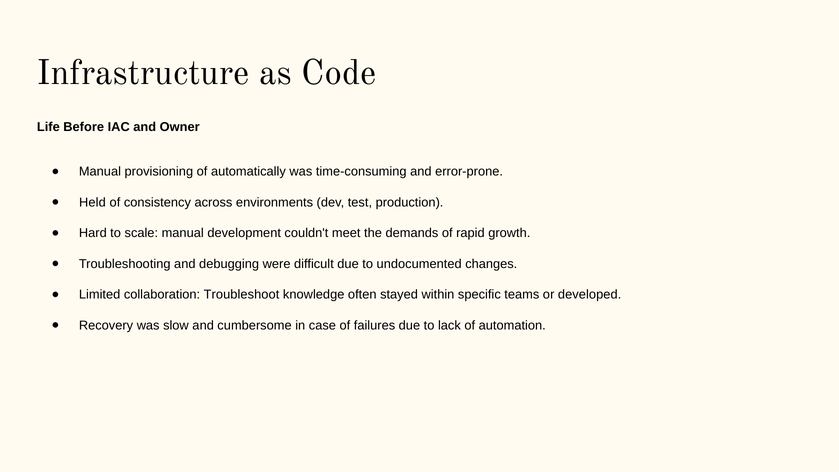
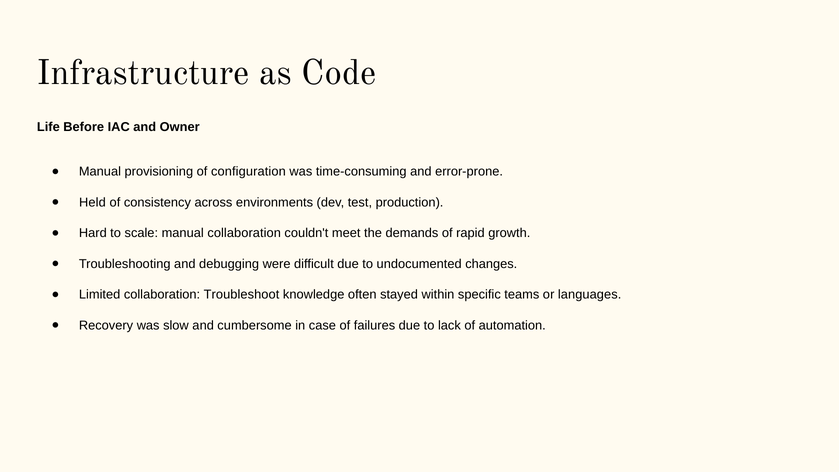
automatically: automatically -> configuration (248, 172)
manual development: development -> collaboration (244, 233)
developed: developed -> languages (590, 295)
